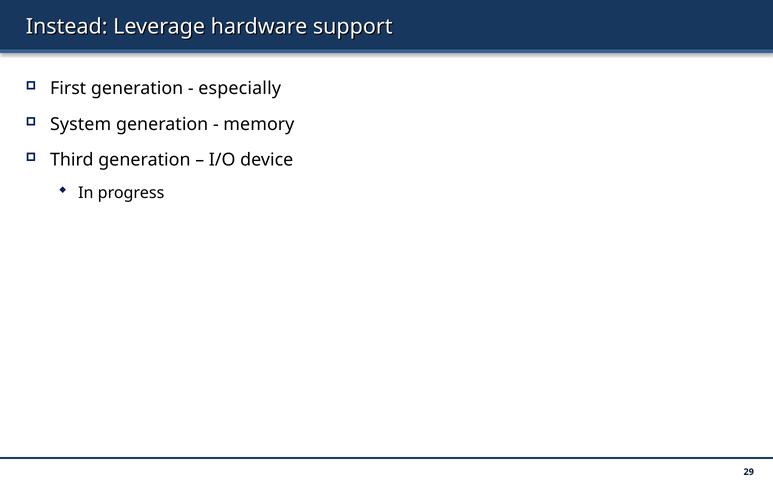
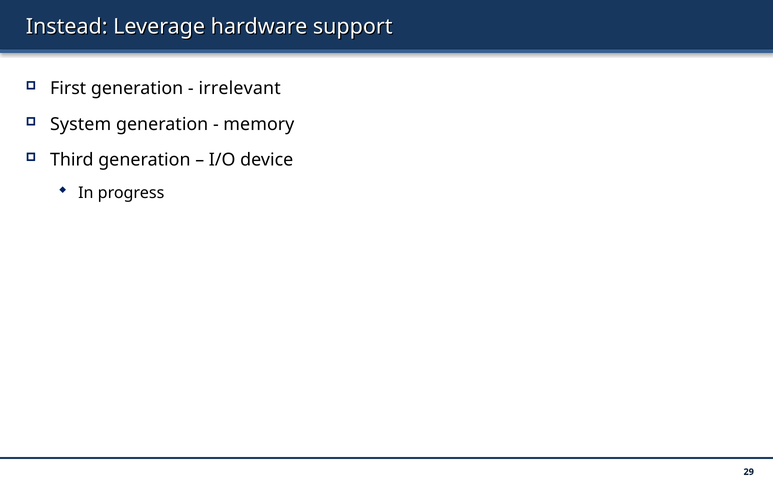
especially: especially -> irrelevant (240, 89)
